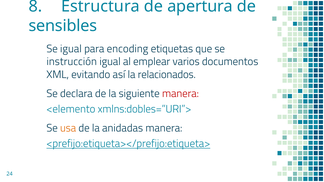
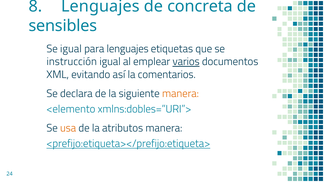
8 Estructura: Estructura -> Lenguajes (100, 6)
apertura: apertura -> concreta (200, 6)
para encoding: encoding -> lenguajes (128, 49)
varios underline: none -> present (186, 62)
relacionados: relacionados -> comentarios (167, 75)
manera colour: red -> orange (180, 94)
anidadas: anidadas -> atributos (123, 128)
